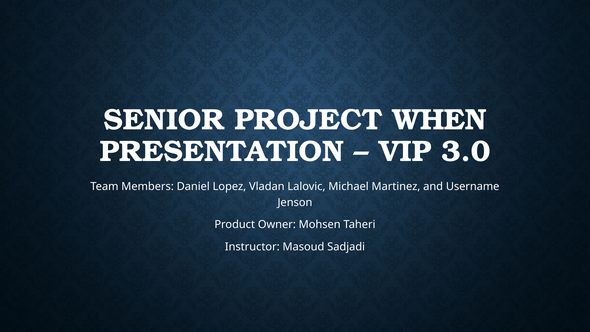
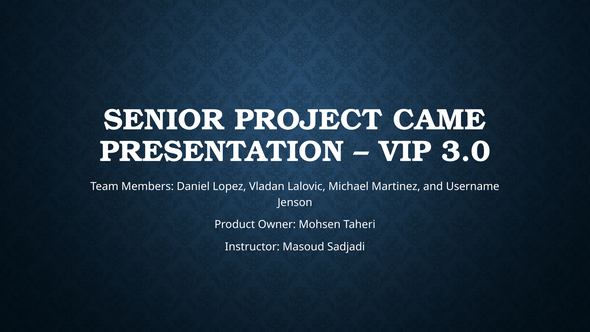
WHEN: WHEN -> CAME (439, 120)
